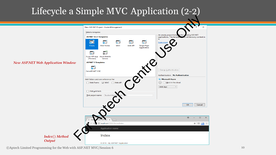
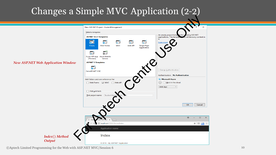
Lifecycle: Lifecycle -> Changes (49, 11)
